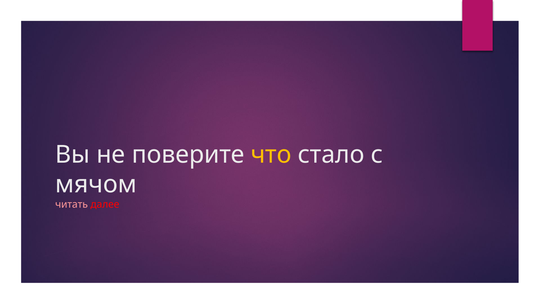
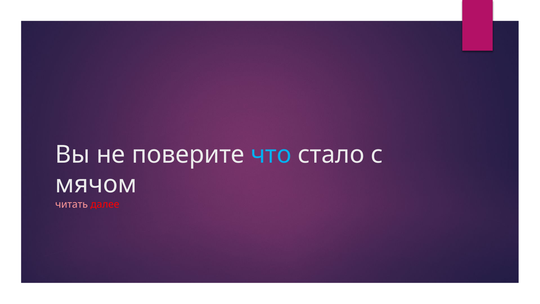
что colour: yellow -> light blue (271, 155)
